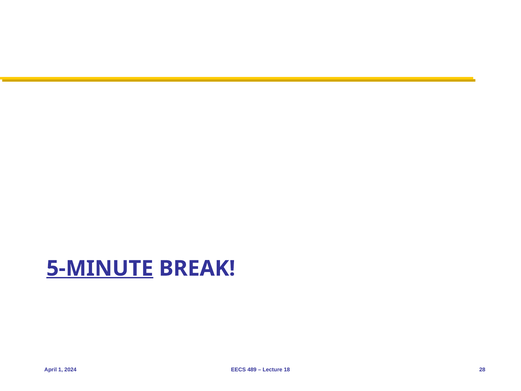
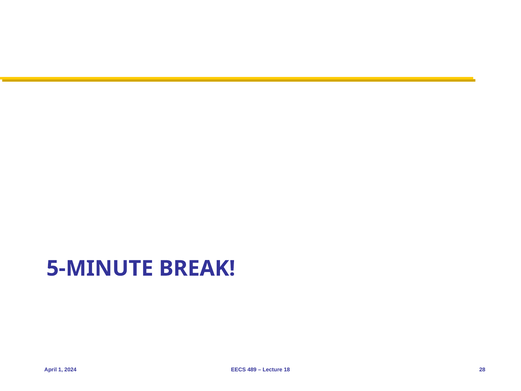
5-MINUTE underline: present -> none (100, 268)
